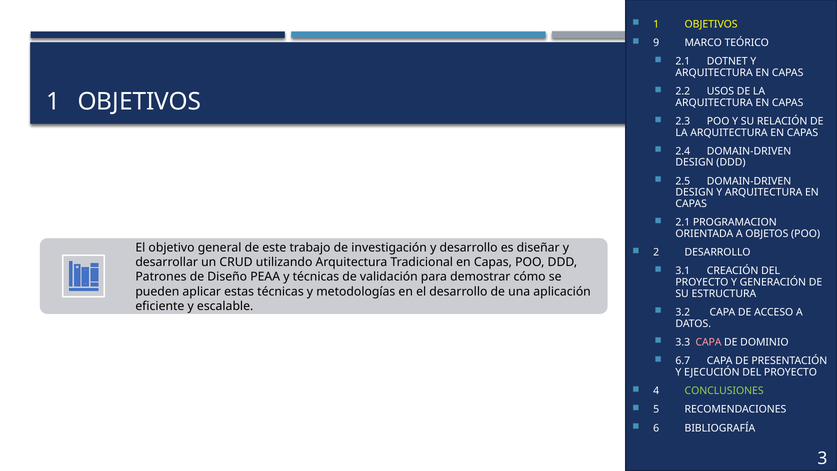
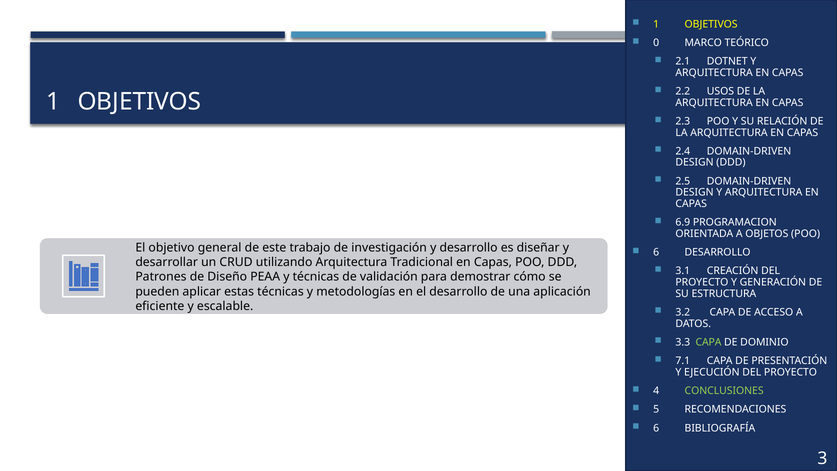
9: 9 -> 0 (656, 43)
2.1: 2.1 -> 6.9 (683, 222)
2: 2 -> 6 (656, 252)
CAPA colour: pink -> light green (709, 342)
6.7: 6.7 -> 7.1 (683, 361)
